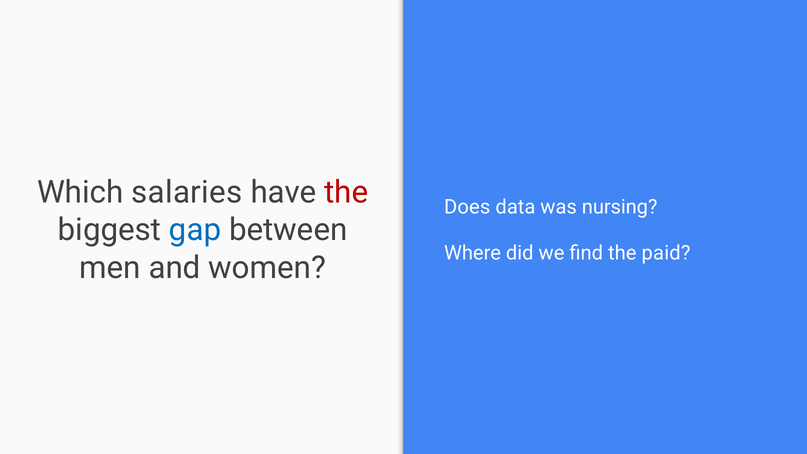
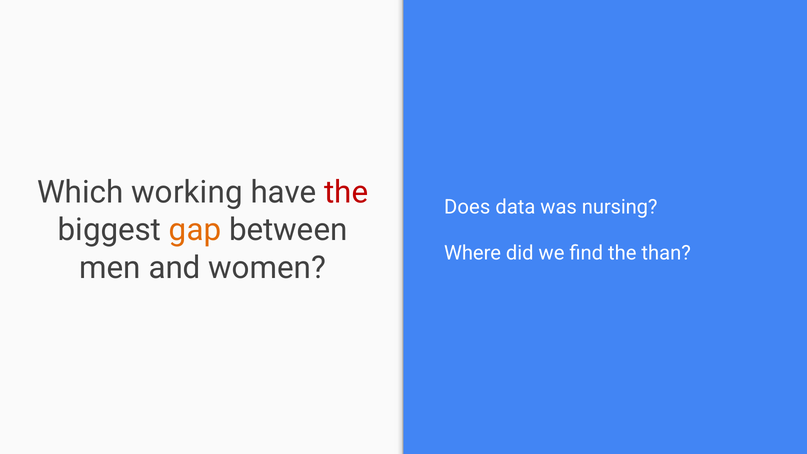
salaries: salaries -> working (187, 192)
gap colour: blue -> orange (195, 230)
paid: paid -> than (666, 253)
